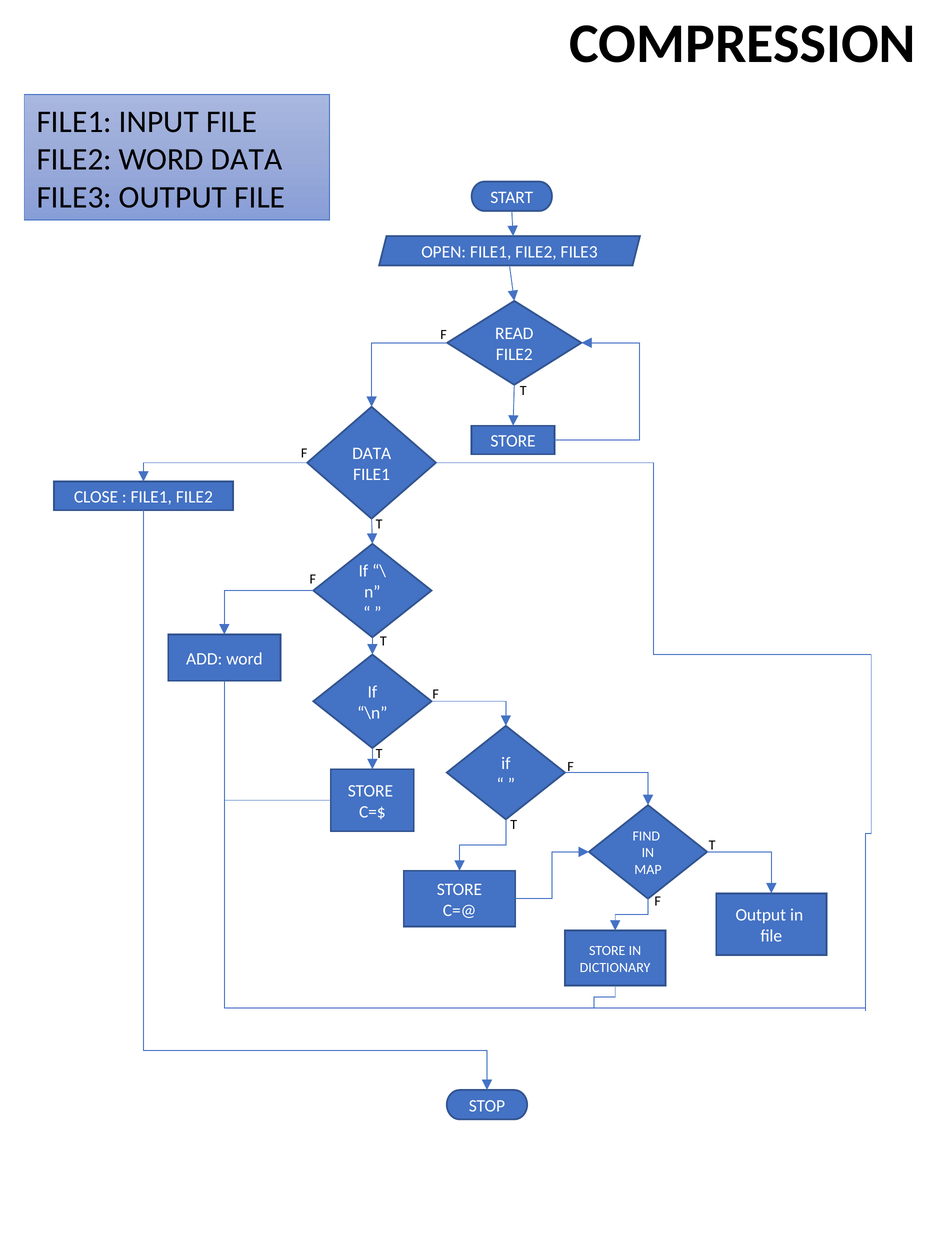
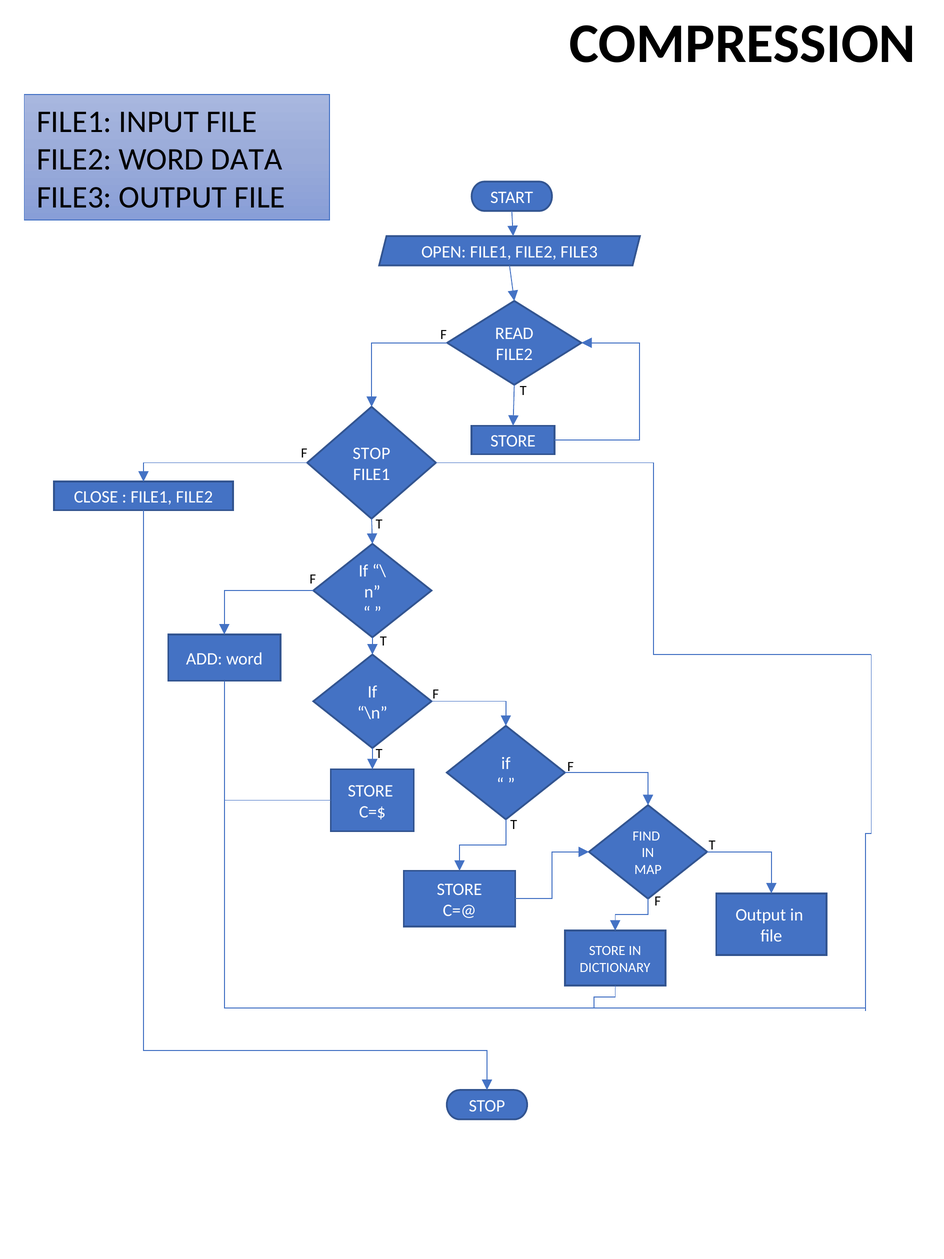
DATA: DATA -> STOP (371, 453)
